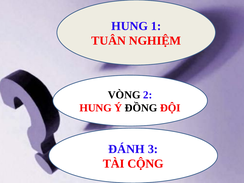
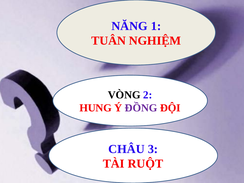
HUNG: HUNG -> NĂNG (130, 26)
ĐỒNG colour: black -> purple (141, 108)
ĐÁNH: ĐÁNH -> CHÂU (126, 149)
CỘNG: CỘNG -> RUỘT (145, 164)
